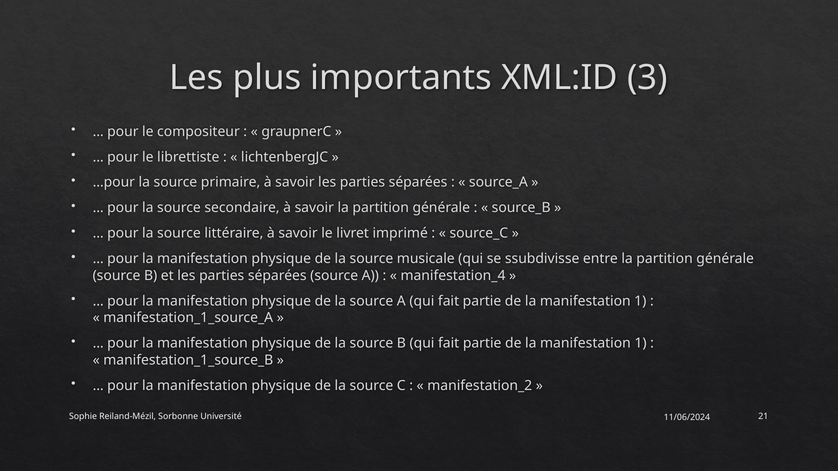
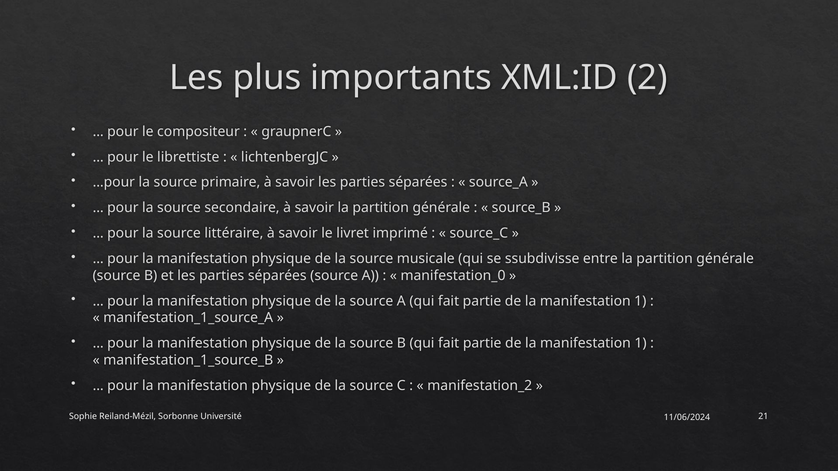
3: 3 -> 2 (647, 78)
manifestation_4: manifestation_4 -> manifestation_0 (453, 276)
